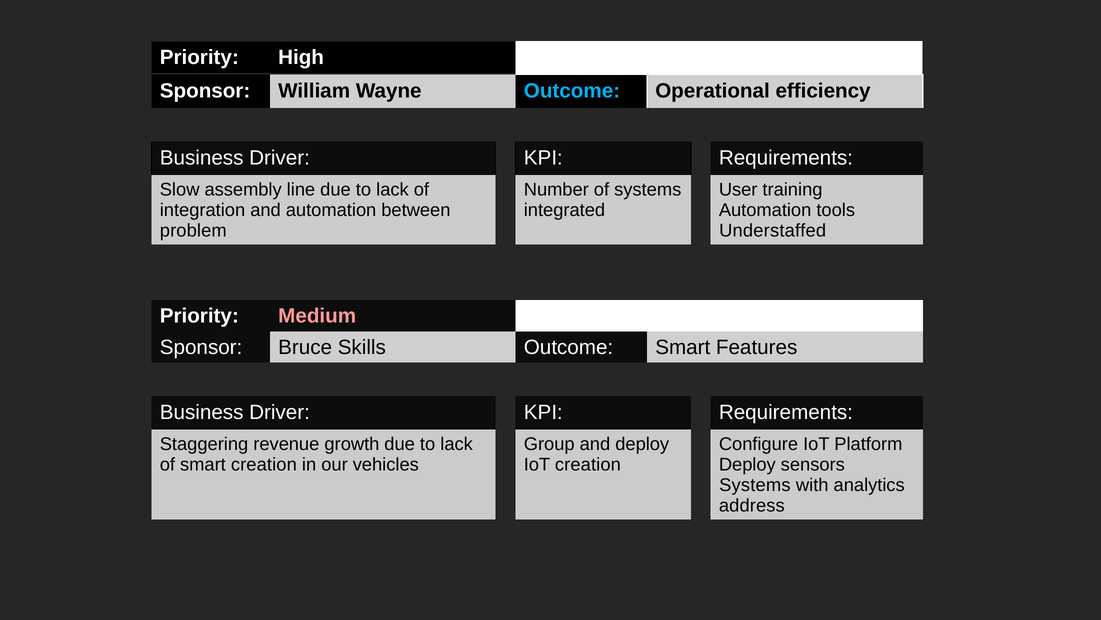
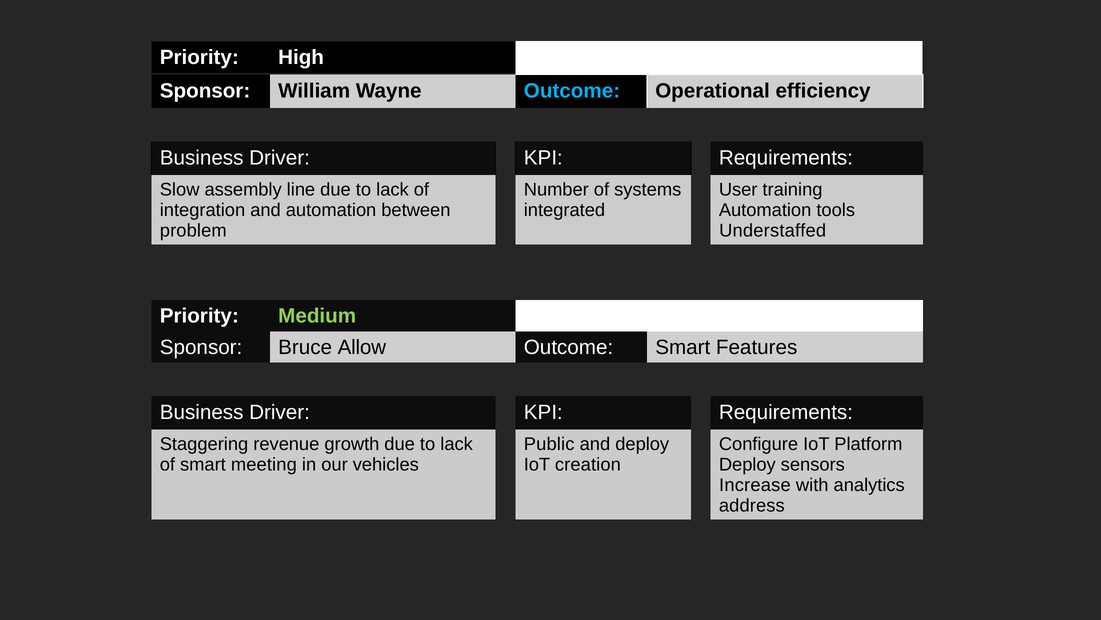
Medium colour: pink -> light green (317, 316)
Skills: Skills -> Allow (362, 347)
Group: Group -> Public (549, 444)
smart creation: creation -> meeting (264, 464)
Systems: Systems -> Increase (755, 485)
